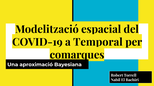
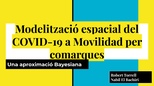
Temporal: Temporal -> Movilidad (98, 42)
